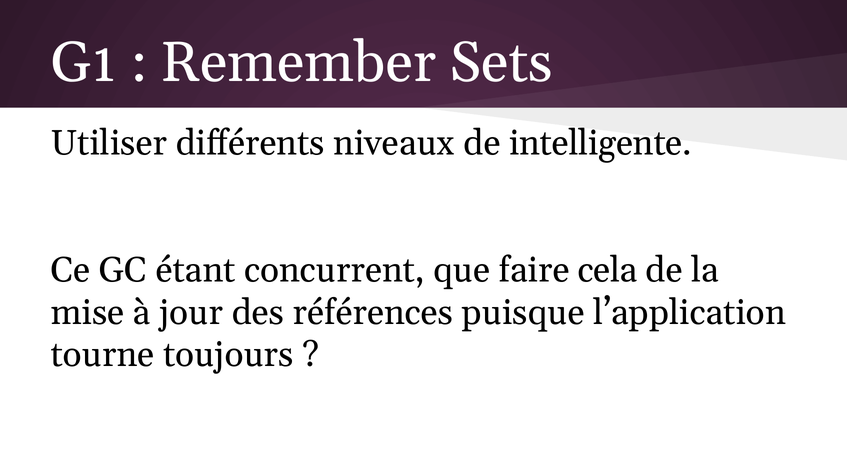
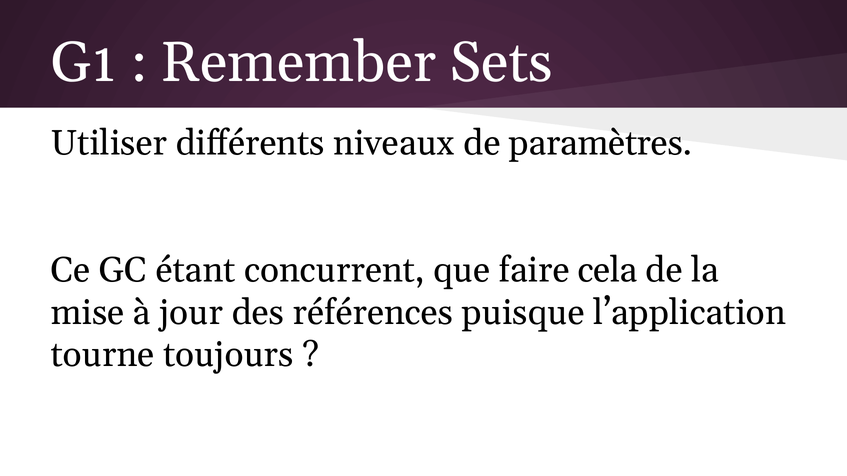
intelligente: intelligente -> paramètres (600, 143)
